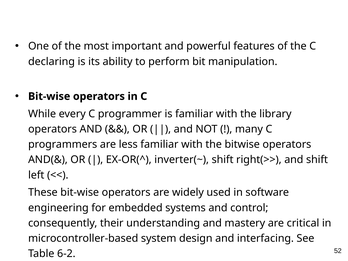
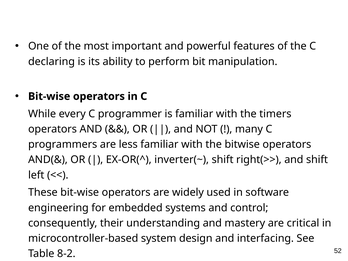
library: library -> timers (275, 114)
6-2: 6-2 -> 8-2 (66, 254)
